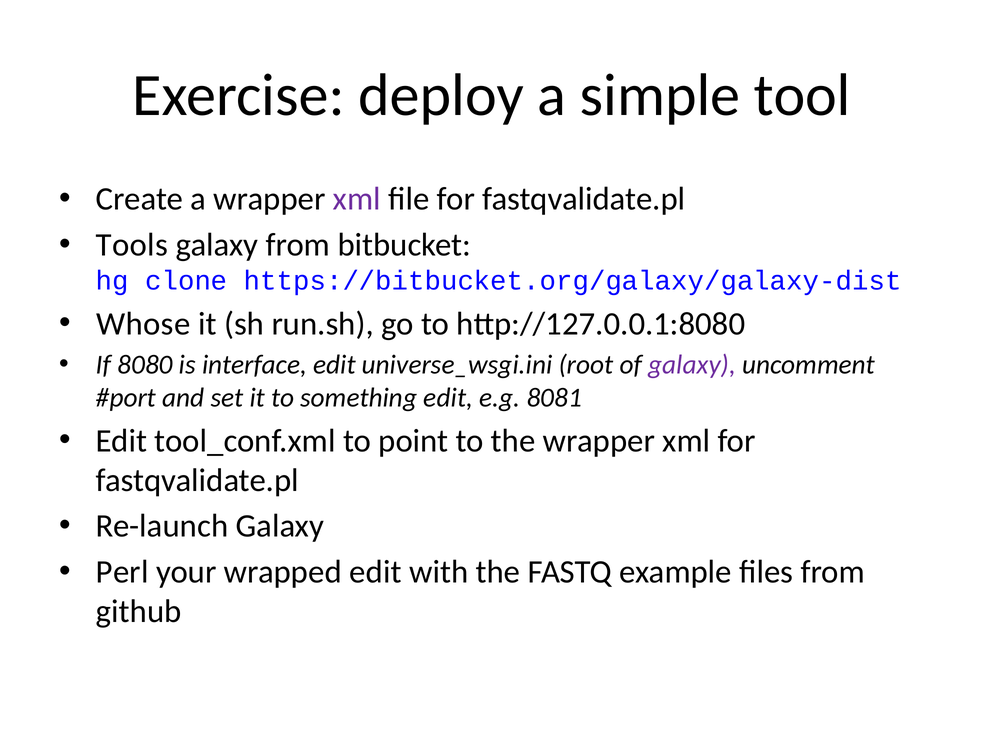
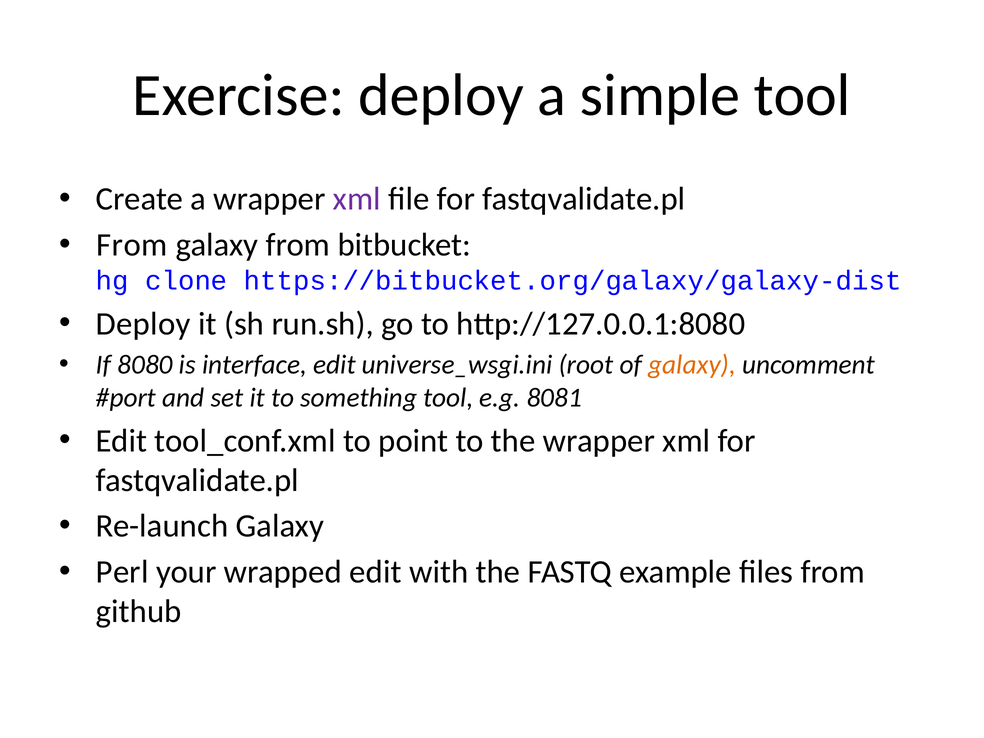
Tools: Tools -> From (132, 245)
Whose: Whose -> Deploy (143, 324)
galaxy colour: purple -> orange (692, 365)
something edit: edit -> tool (448, 398)
